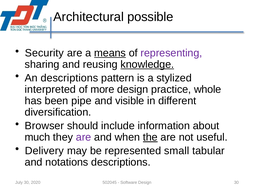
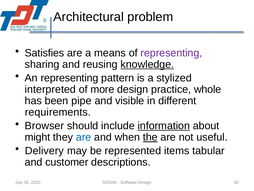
possible: possible -> problem (150, 17)
Security: Security -> Satisfies (44, 53)
means underline: present -> none (110, 53)
An descriptions: descriptions -> representing (69, 78)
diversiﬁcation: diversiﬁcation -> requirements (58, 112)
information underline: none -> present (164, 125)
much: much -> might (37, 137)
are colour: purple -> blue (84, 137)
small: small -> items (177, 150)
notations: notations -> customer (67, 162)
